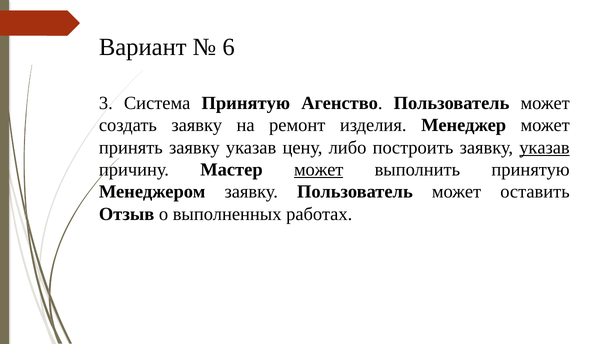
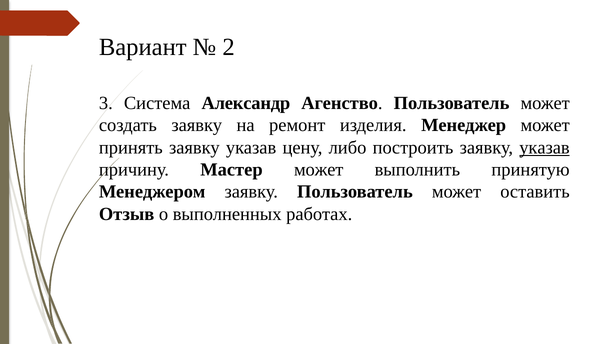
6: 6 -> 2 (229, 47)
Система Принятую: Принятую -> Александр (246, 103)
может underline: present -> none (319, 169)
